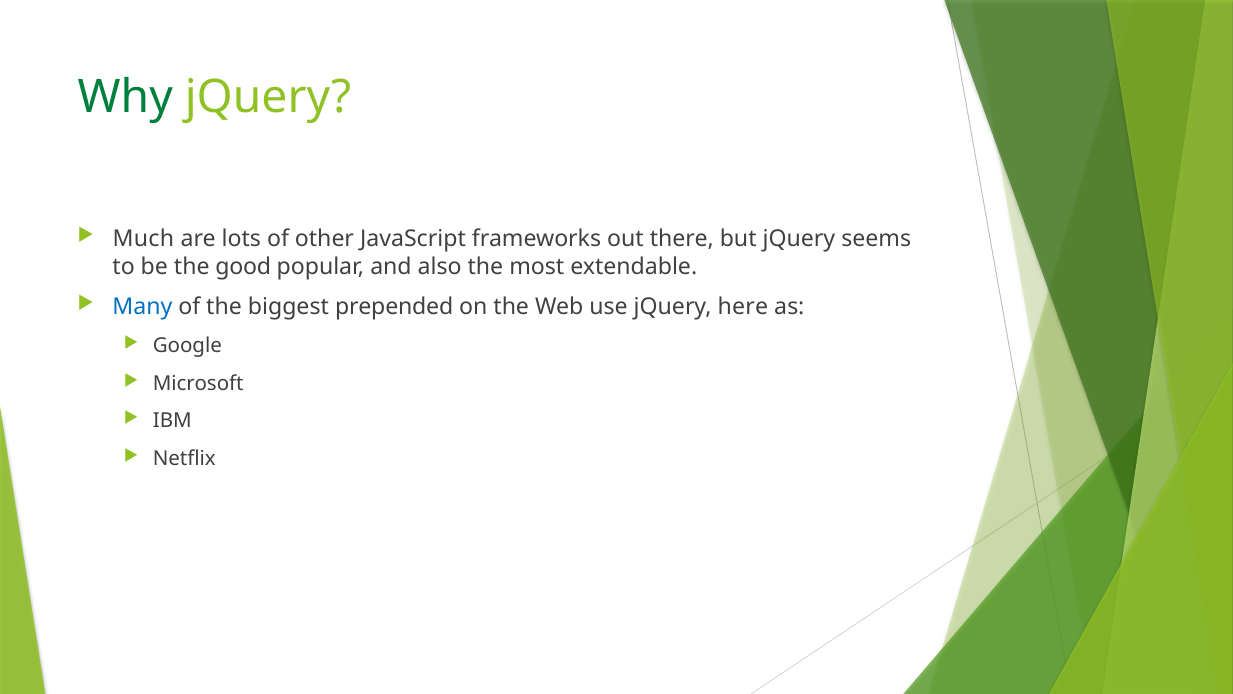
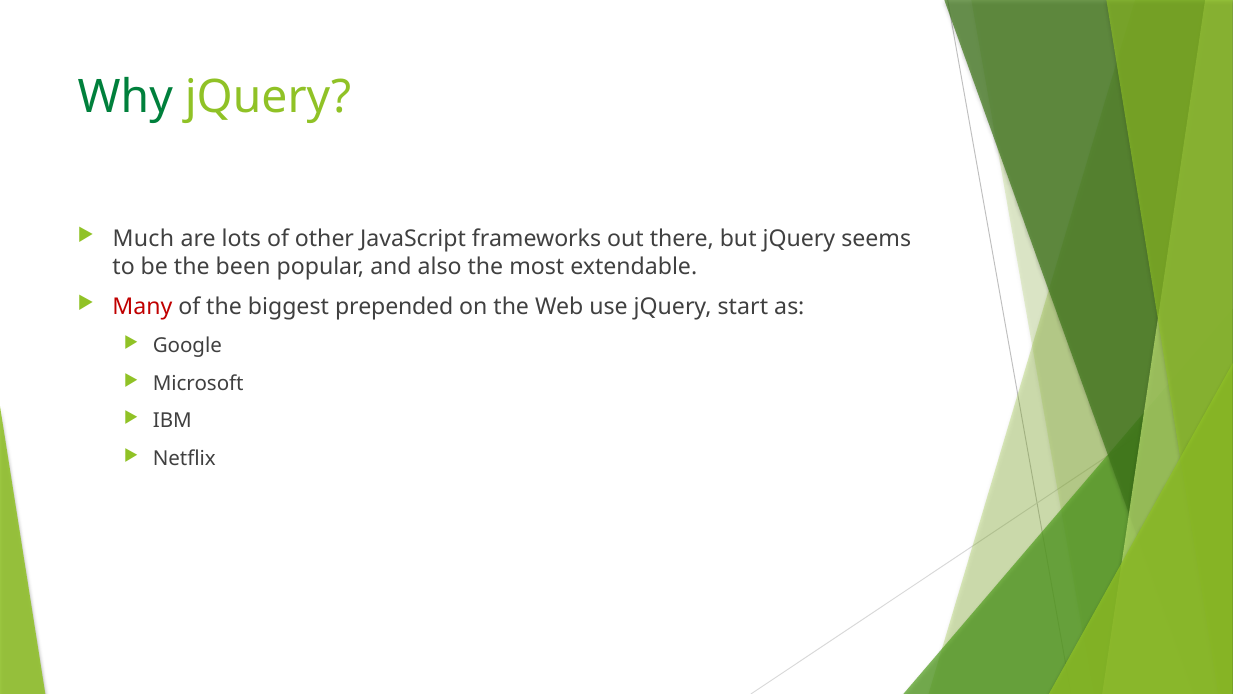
good: good -> been (243, 266)
Many colour: blue -> red (142, 307)
here: here -> start (743, 307)
